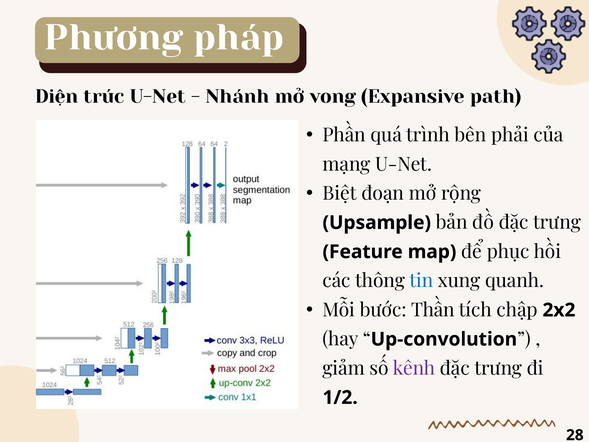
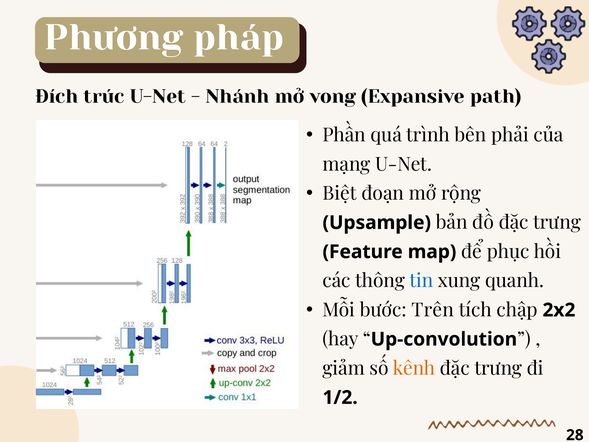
Diện: Diện -> Đích (57, 97)
Thần: Thần -> Trên (433, 310)
kênh colour: purple -> orange (414, 368)
